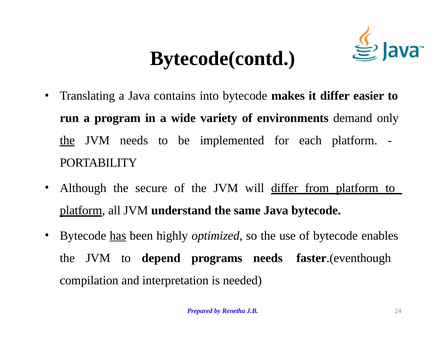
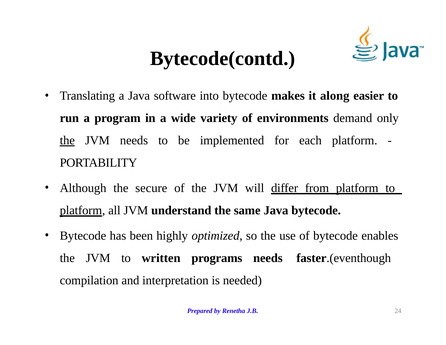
contains: contains -> software (175, 96)
it differ: differ -> along (335, 96)
has underline: present -> none (118, 235)
depend: depend -> written (161, 258)
